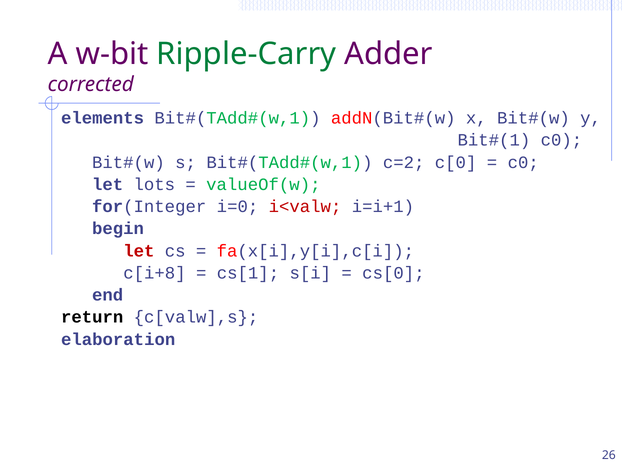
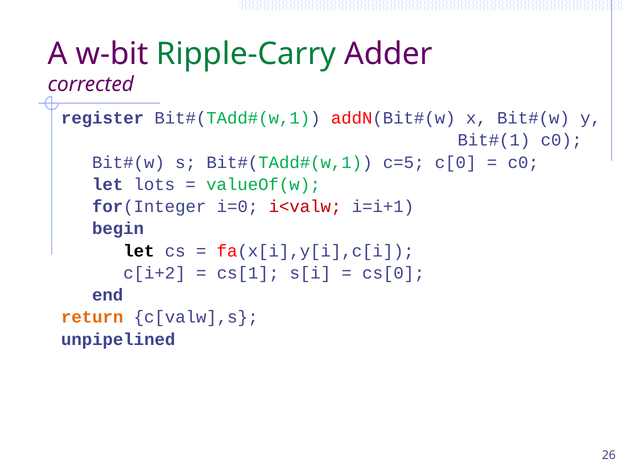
elements: elements -> register (103, 118)
c=2: c=2 -> c=5 (404, 162)
let colour: red -> black (139, 251)
c[i+8: c[i+8 -> c[i+2 (154, 273)
return colour: black -> orange (92, 317)
elaboration: elaboration -> unpipelined (118, 339)
